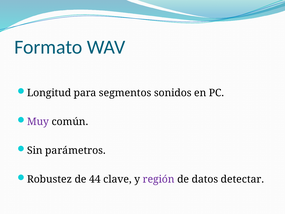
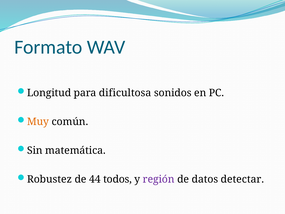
segmentos: segmentos -> dificultosa (125, 93)
Muy colour: purple -> orange (38, 122)
parámetros: parámetros -> matemática (75, 150)
clave: clave -> todos (118, 179)
